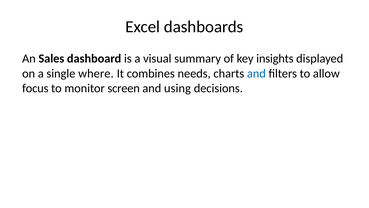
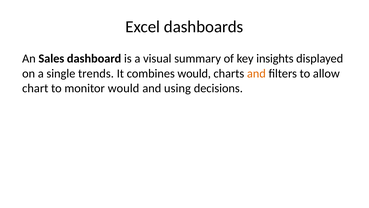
where: where -> trends (96, 73)
combines needs: needs -> would (194, 73)
and colour: blue -> orange (256, 73)
focus: focus -> chart (35, 88)
monitor screen: screen -> would (124, 88)
